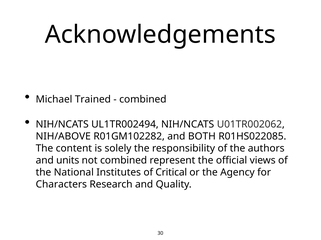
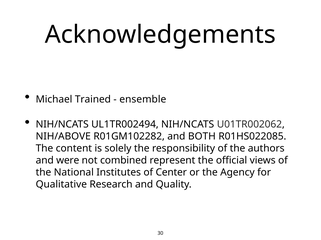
combined: combined -> ensemble (143, 100)
units: units -> were (68, 161)
Critical: Critical -> Center (171, 173)
Characters: Characters -> Qualitative (61, 185)
